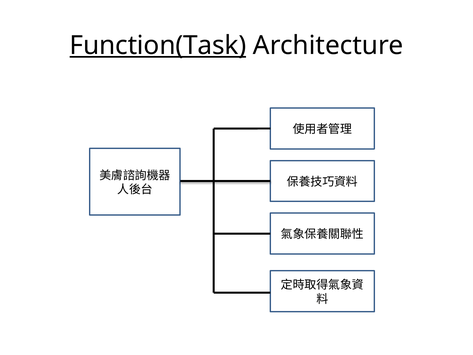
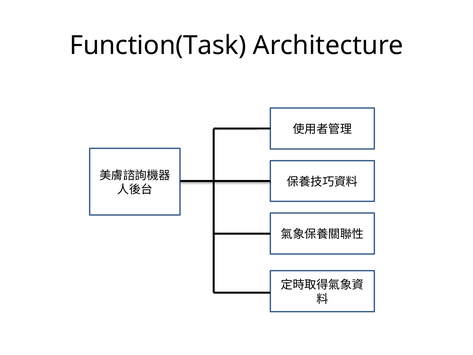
Function(Task underline: present -> none (158, 46)
